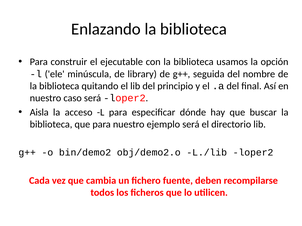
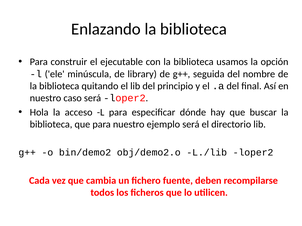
Aisla: Aisla -> Hola (39, 113)
